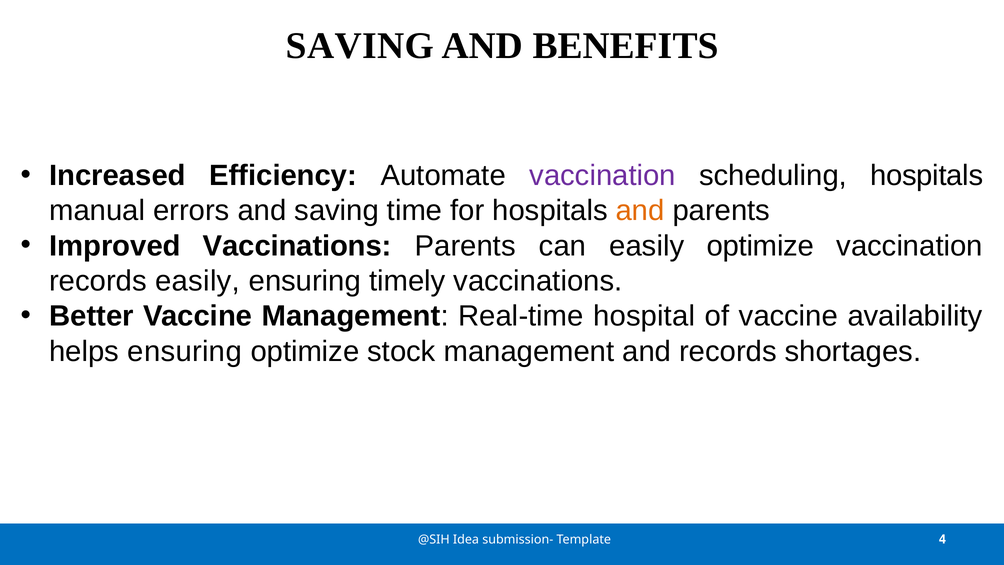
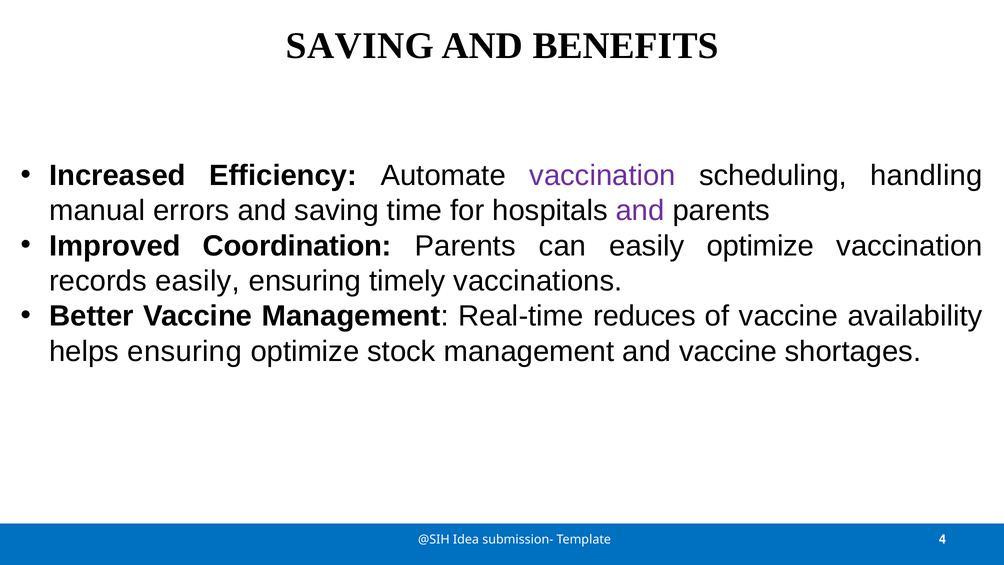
scheduling hospitals: hospitals -> handling (926, 175)
and colour: orange -> purple (640, 211)
Improved Vaccinations: Vaccinations -> Coordination (297, 246)
hospital: hospital -> reduces (644, 316)
and records: records -> vaccine (728, 351)
